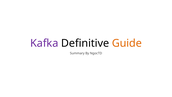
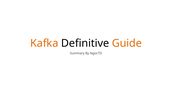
Kafka colour: purple -> orange (44, 43)
